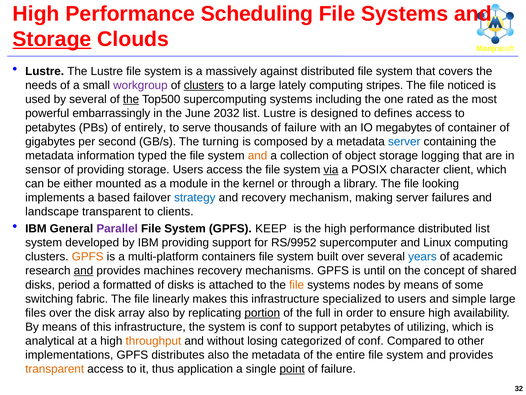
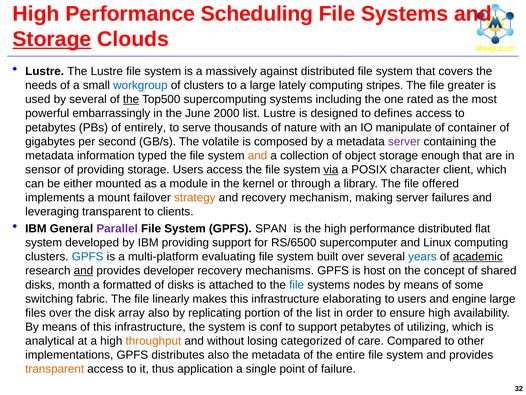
workgroup colour: purple -> blue (140, 85)
clusters underline: present -> none (204, 85)
noticed: noticed -> greater (466, 85)
2032: 2032 -> 2000 (227, 113)
thousands of failure: failure -> nature (301, 127)
megabytes: megabytes -> manipulate (404, 127)
turning: turning -> volatile (221, 141)
server colour: blue -> purple (404, 141)
logging: logging -> enough (440, 155)
looking: looking -> offered (441, 183)
based: based -> mount (114, 197)
strategy colour: blue -> orange (195, 197)
landscape: landscape -> leveraging (52, 211)
KEEP: KEEP -> SPAN (271, 228)
distributed list: list -> flat (483, 228)
RS/9952: RS/9952 -> RS/6500 (294, 242)
GPFS colour: orange -> blue (88, 256)
containers: containers -> evaluating (229, 256)
academic underline: none -> present (478, 256)
machines: machines -> developer (169, 270)
until: until -> host (374, 270)
period: period -> month (74, 284)
file colour: orange -> blue (297, 284)
specialized: specialized -> elaborating (352, 298)
simple: simple -> engine (469, 298)
portion underline: present -> none (262, 312)
the full: full -> list (323, 312)
of conf: conf -> care (371, 341)
point underline: present -> none (292, 369)
